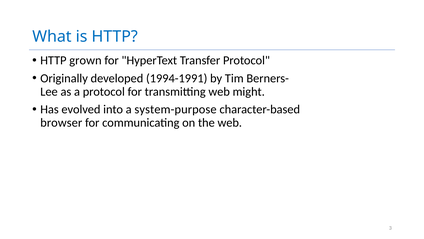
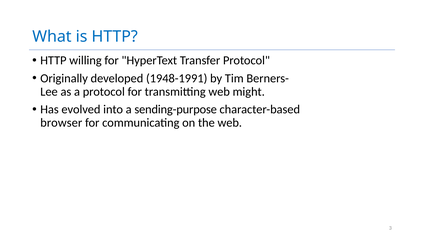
grown: grown -> willing (85, 60)
1994-1991: 1994-1991 -> 1948-1991 (177, 78)
system-purpose: system-purpose -> sending-purpose (176, 109)
